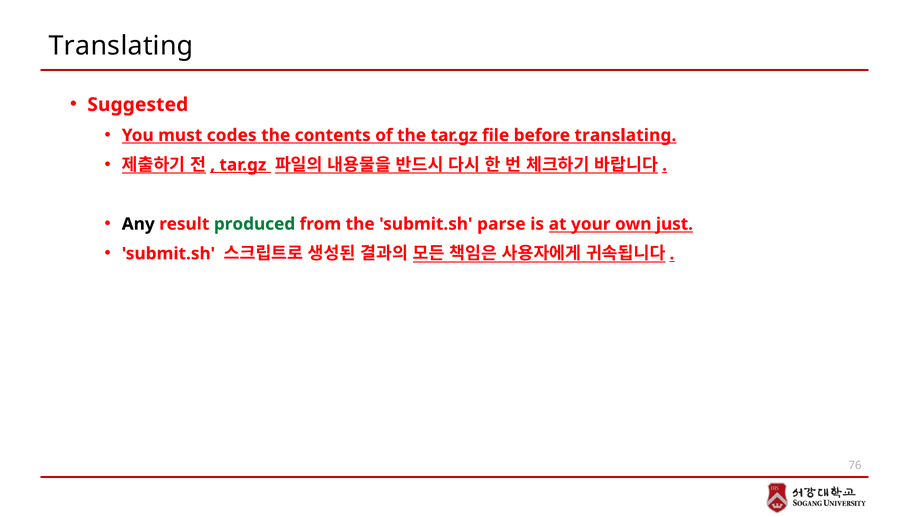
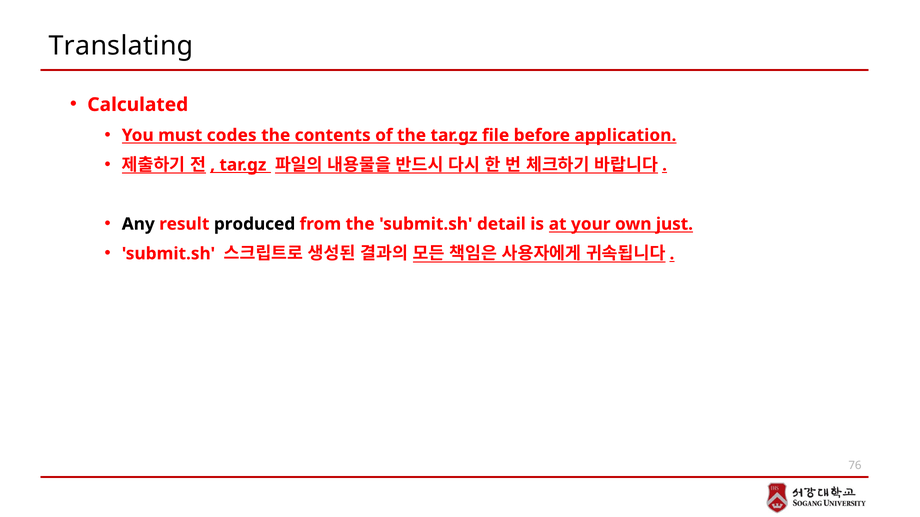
Suggested: Suggested -> Calculated (138, 105)
before translating: translating -> application (625, 135)
produced colour: green -> black (255, 224)
parse: parse -> detail (501, 224)
